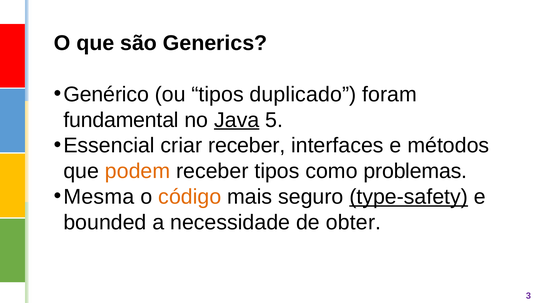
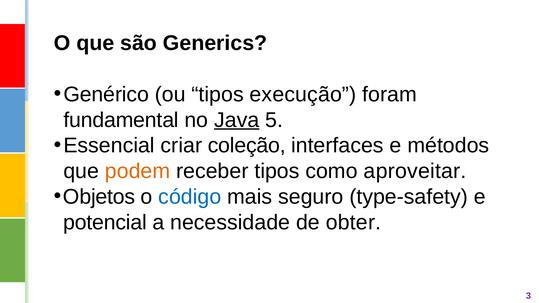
duplicado: duplicado -> execução (303, 94)
criar receber: receber -> coleção (247, 146)
problemas: problemas -> aproveitar (415, 171)
Mesma: Mesma -> Objetos (99, 197)
código colour: orange -> blue (190, 197)
type-safety underline: present -> none (409, 197)
bounded: bounded -> potencial (105, 222)
